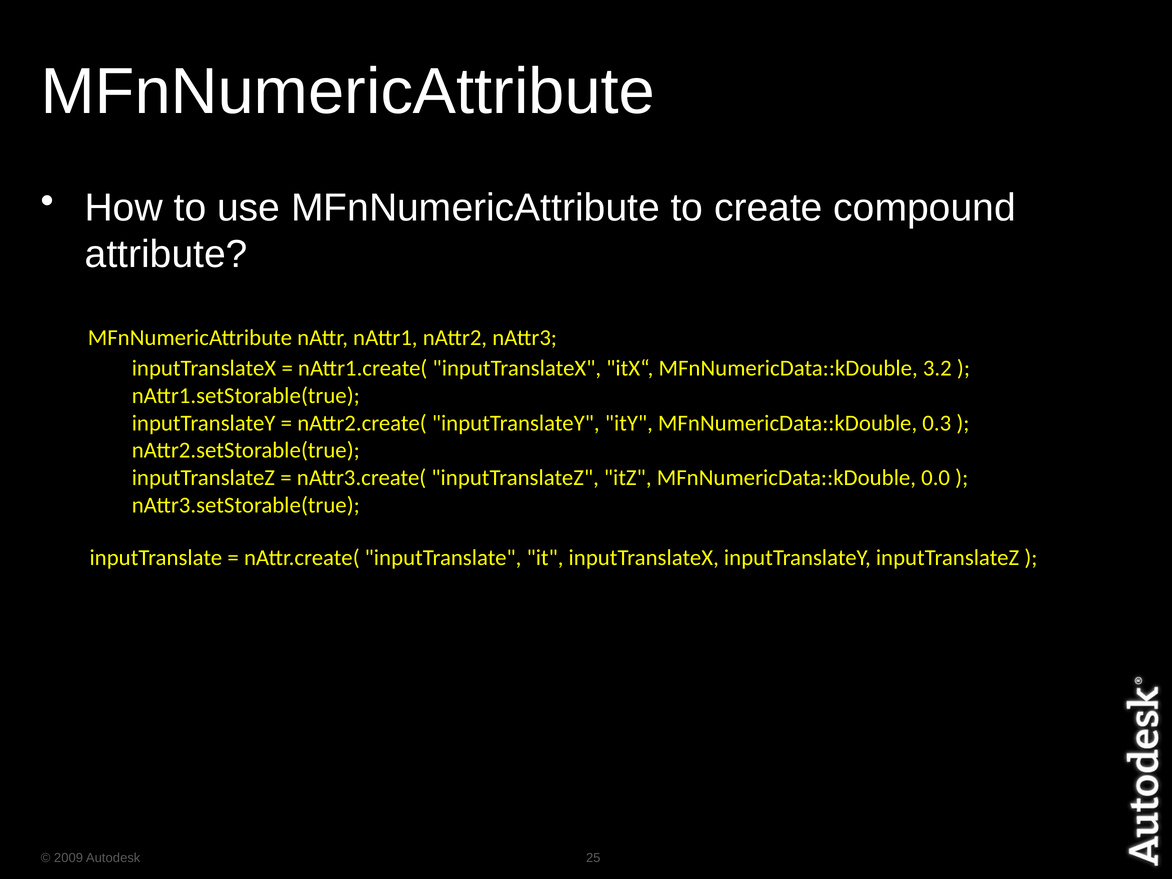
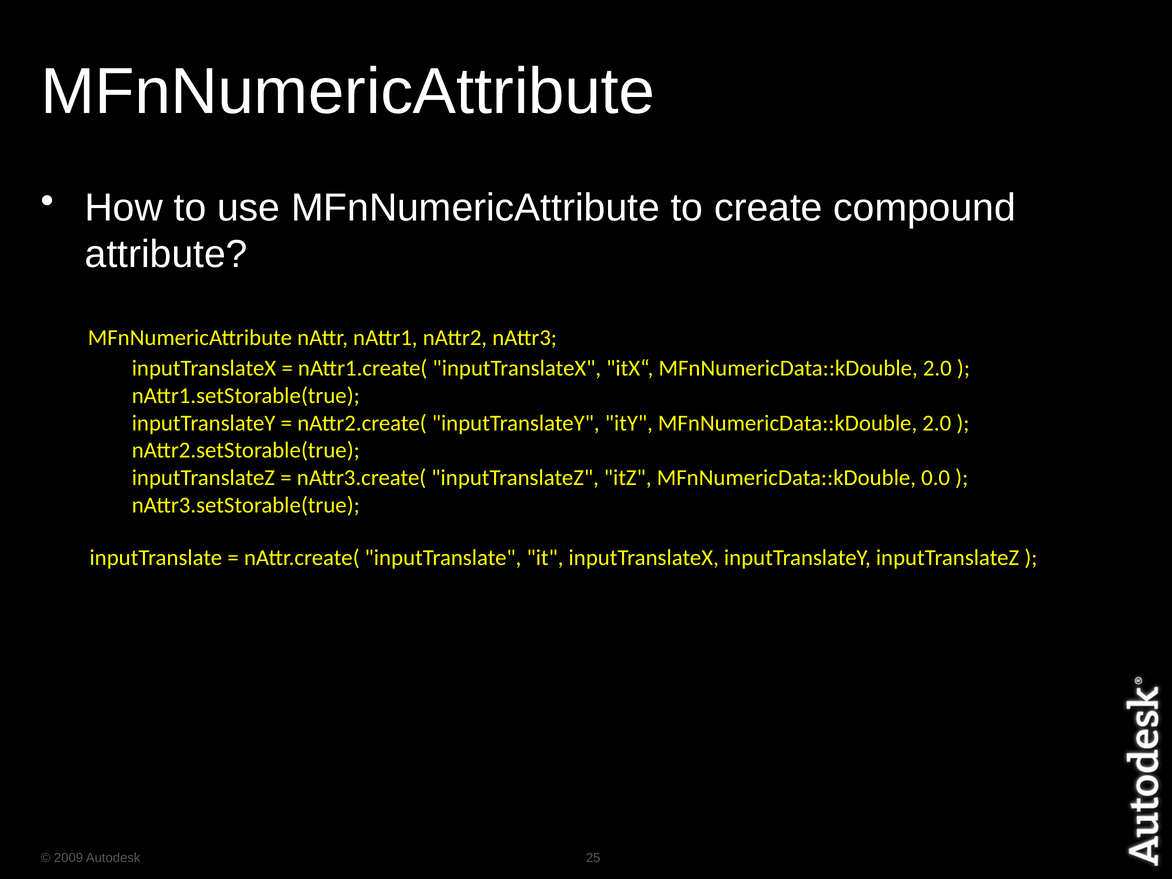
itX“ MFnNumericData::kDouble 3.2: 3.2 -> 2.0 (937, 368)
itY MFnNumericData::kDouble 0.3: 0.3 -> 2.0 (937, 423)
